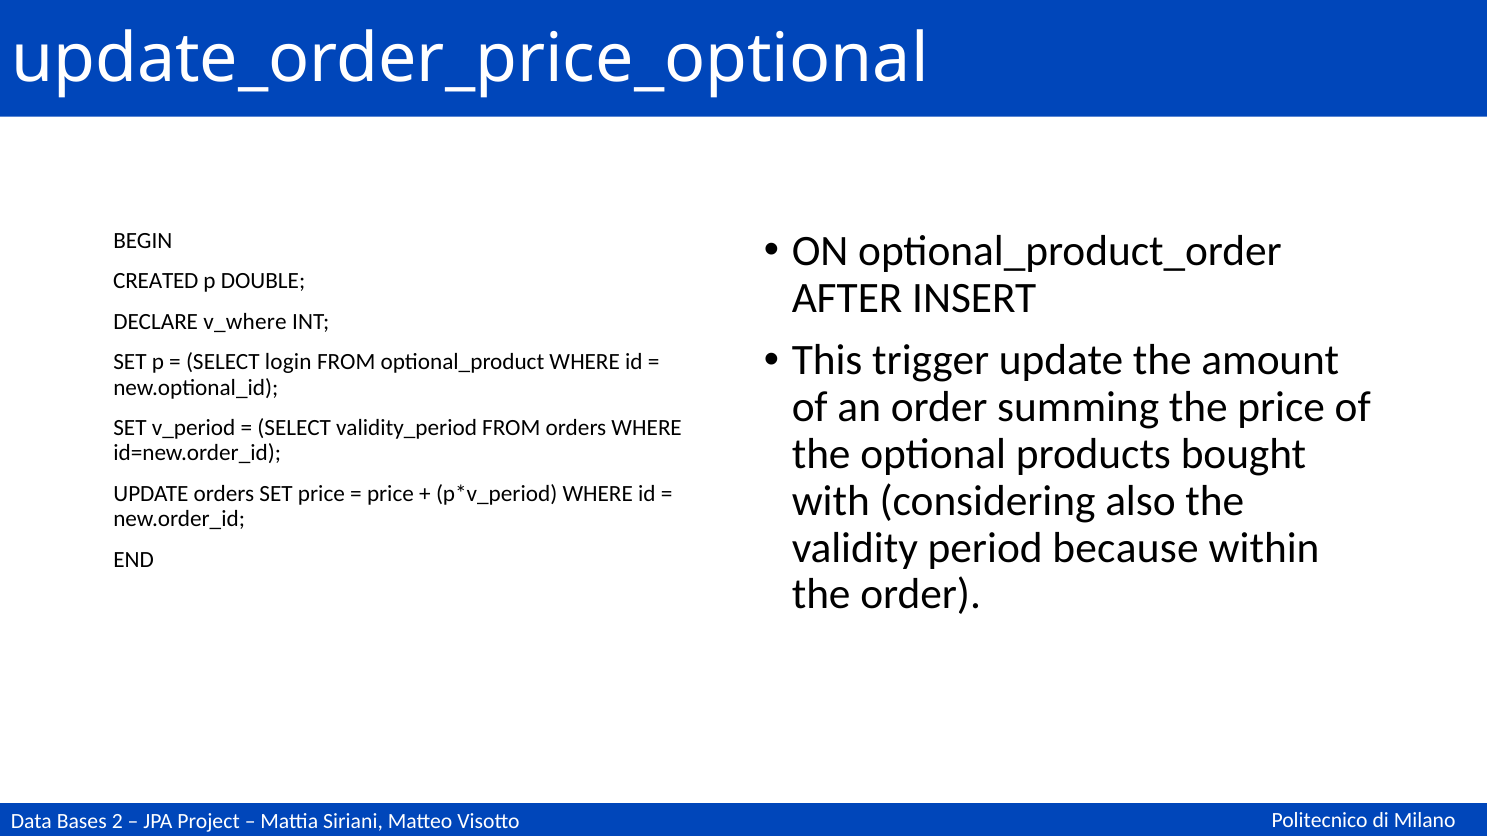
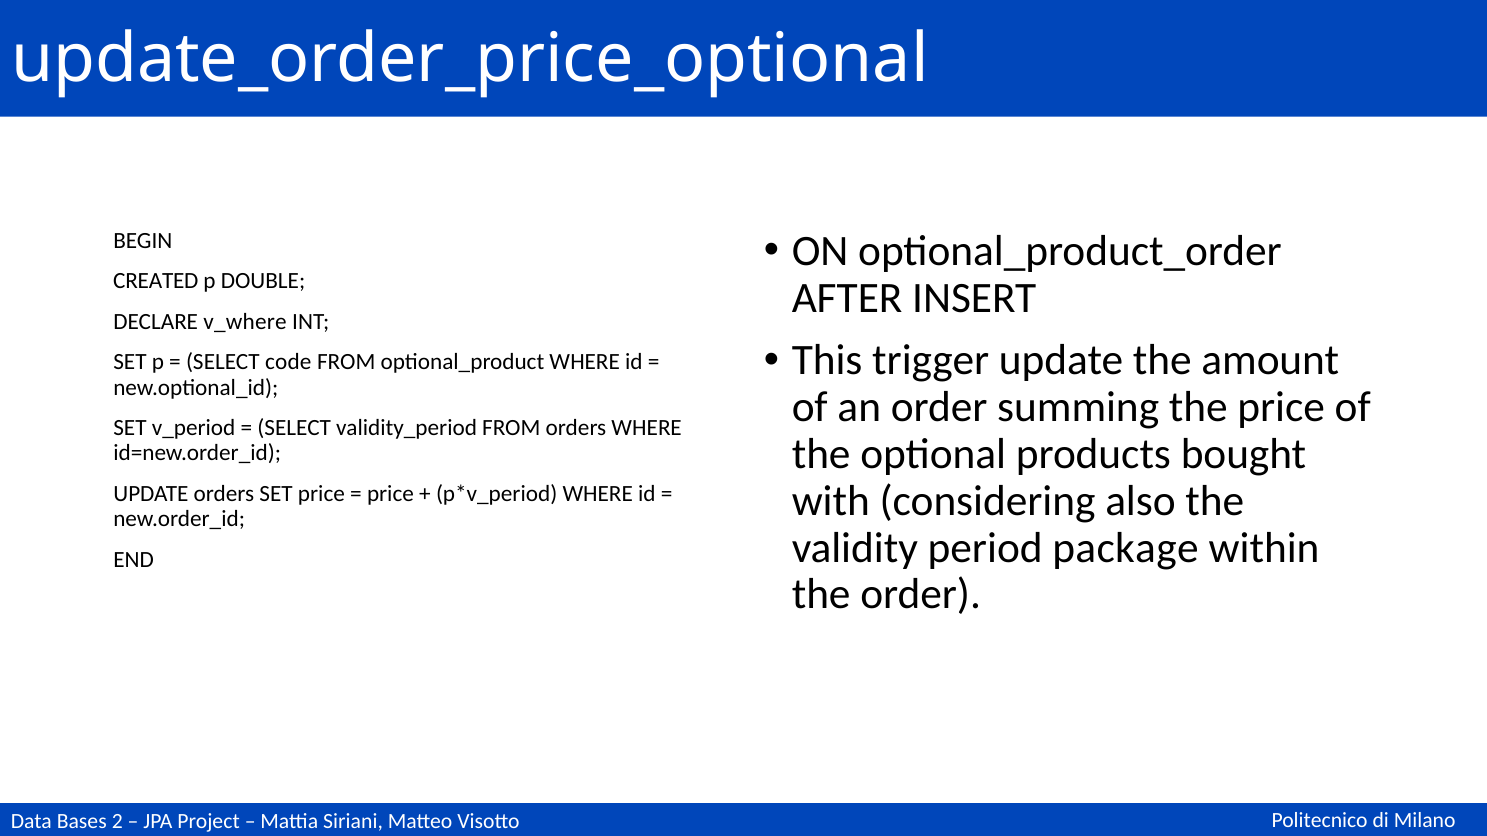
login: login -> code (288, 362)
because: because -> package (1125, 548)
